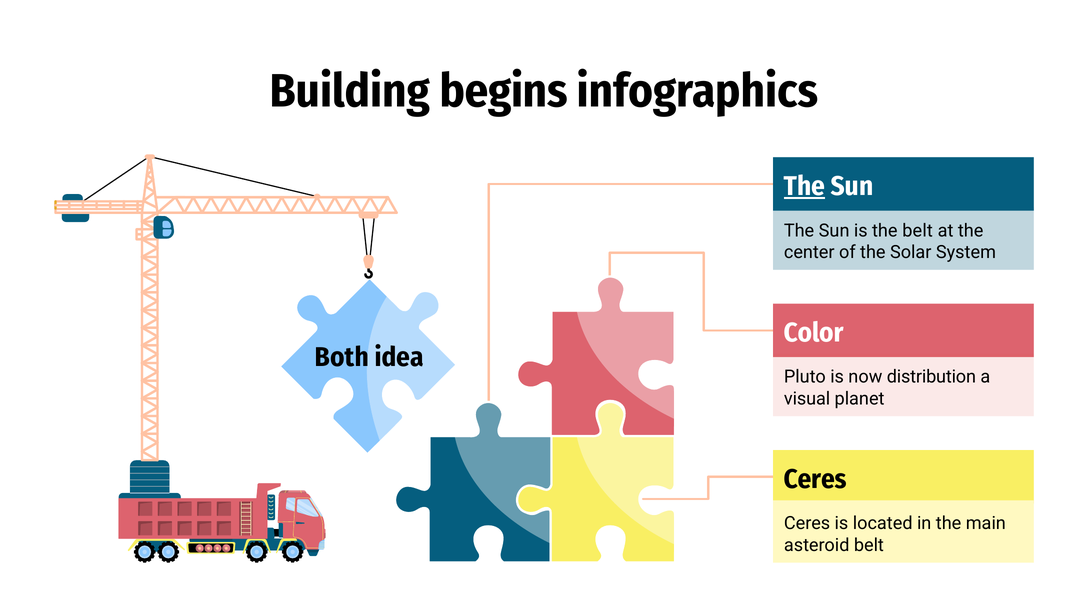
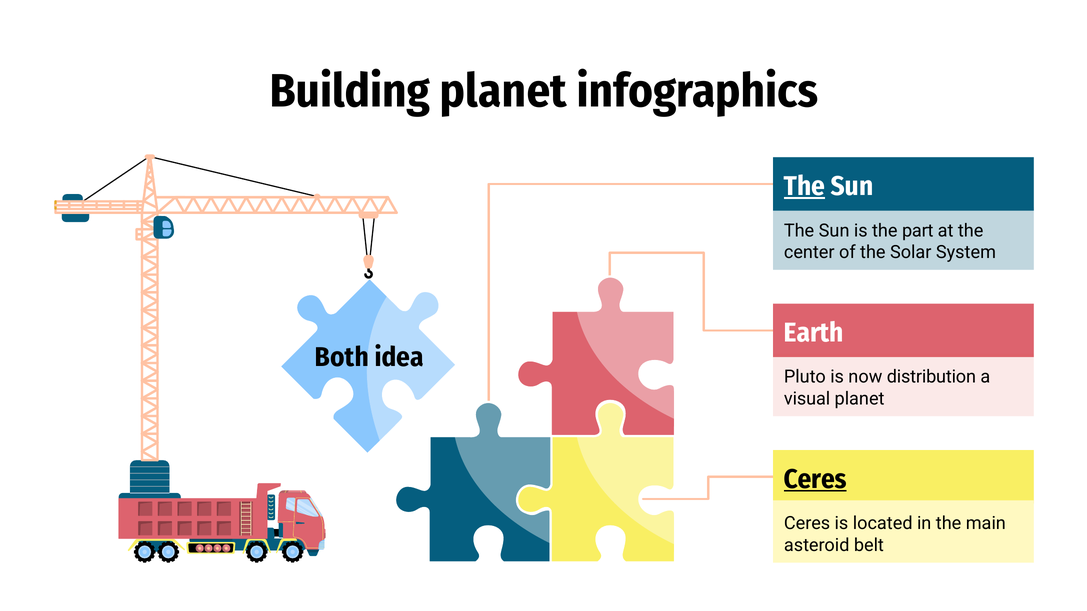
Building begins: begins -> planet (503, 91)
the belt: belt -> part (918, 231)
Color: Color -> Earth (814, 333)
Ceres underline: none -> present (815, 479)
